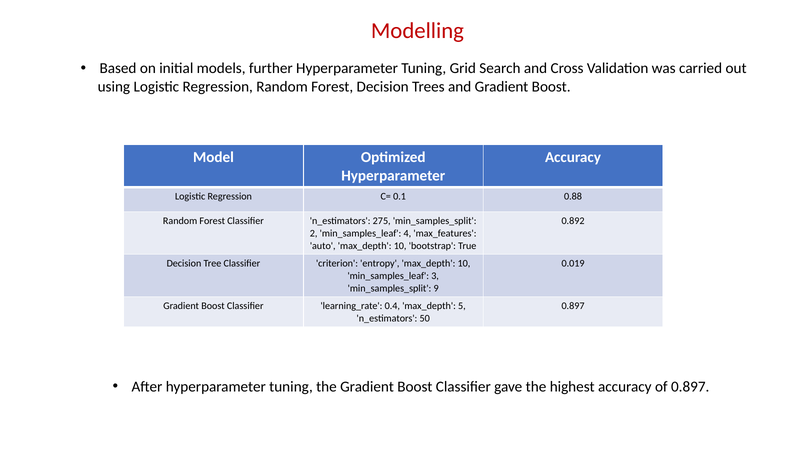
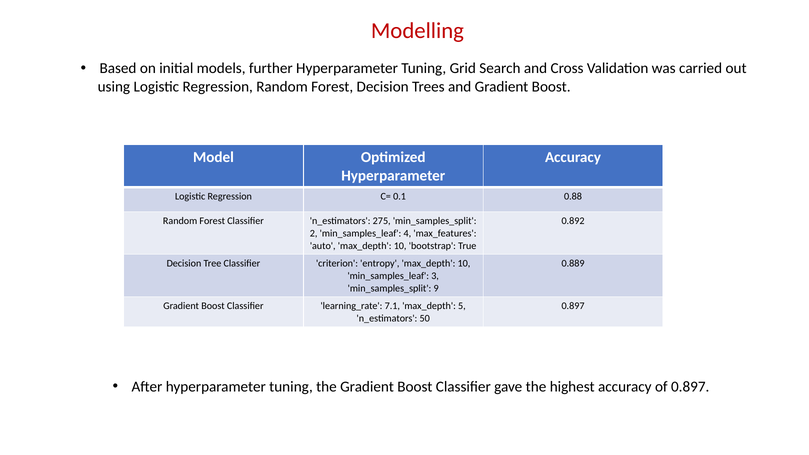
0.019: 0.019 -> 0.889 (573, 264)
0.4: 0.4 -> 7.1 (392, 306)
